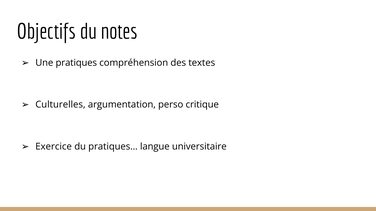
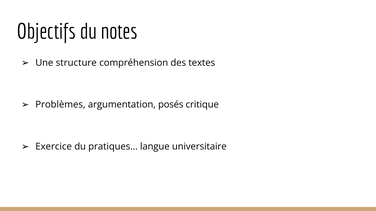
pratiques: pratiques -> structure (76, 63)
Culturelles: Culturelles -> Problèmes (60, 105)
perso: perso -> posés (171, 105)
